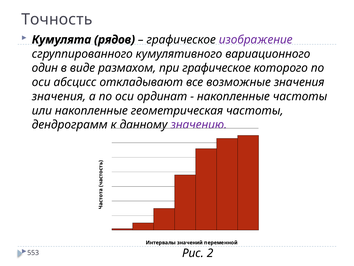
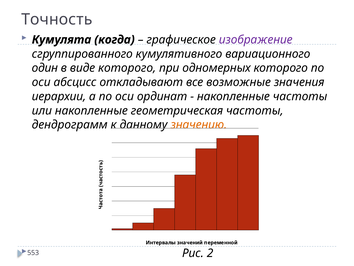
рядов: рядов -> когда (115, 40)
виде размахом: размахом -> которого (127, 68)
при графическое: графическое -> одномерных (216, 68)
значения: значения -> иерархии (59, 96)
значению colour: purple -> orange (199, 125)
